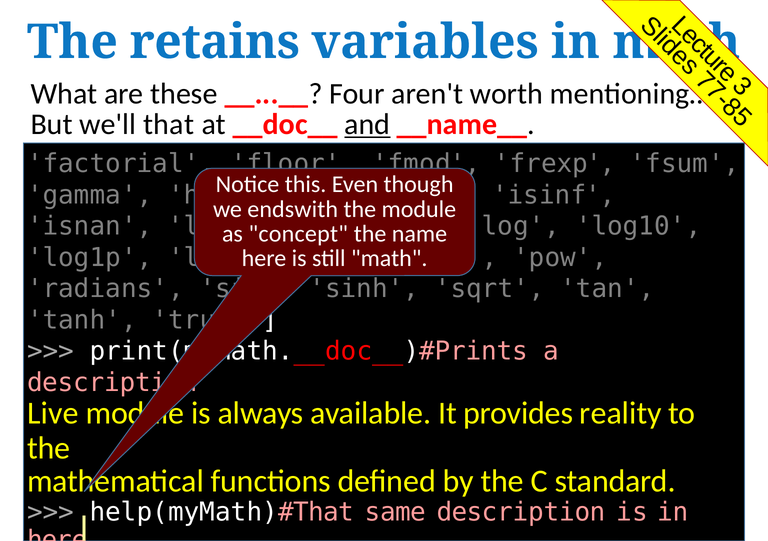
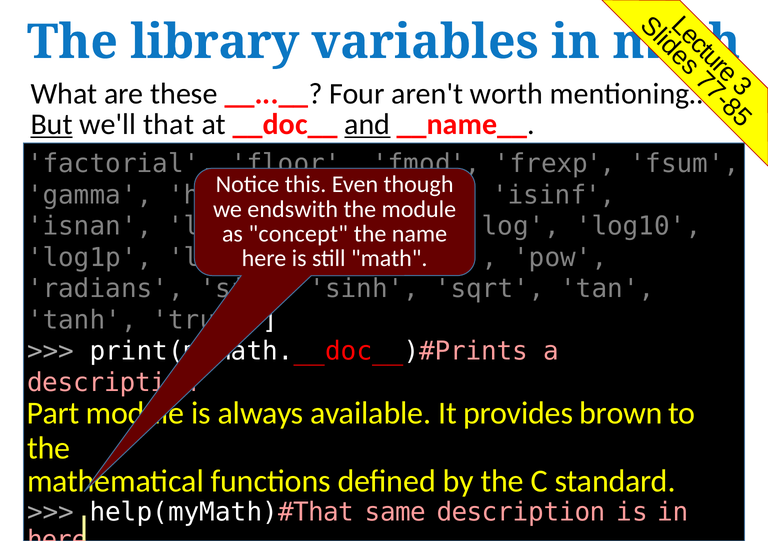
retains: retains -> library (215, 42)
But underline: none -> present (52, 124)
Live: Live -> Part (53, 413)
reality: reality -> brown (621, 413)
